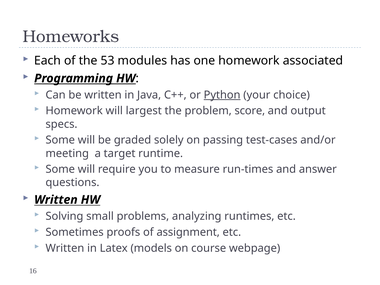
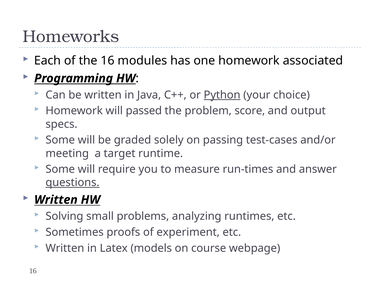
the 53: 53 -> 16 (108, 61)
largest: largest -> passed (144, 111)
questions underline: none -> present (72, 183)
assignment: assignment -> experiment (188, 232)
